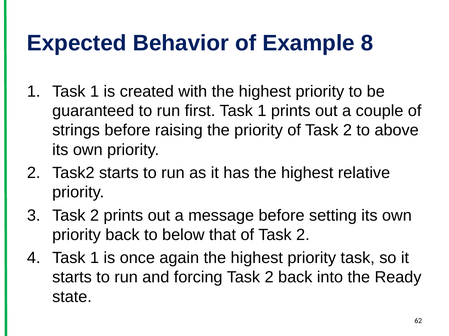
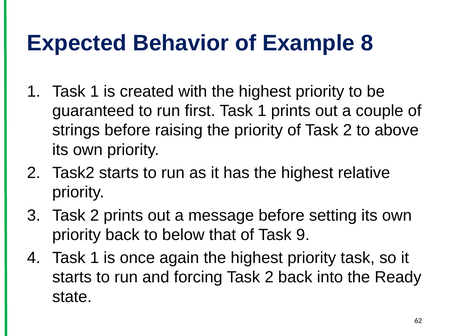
that of Task 2: 2 -> 9 (303, 235)
